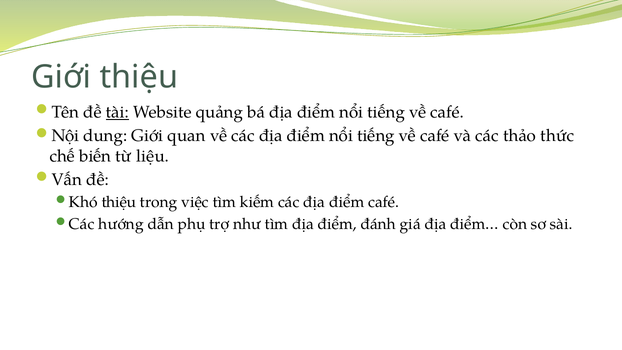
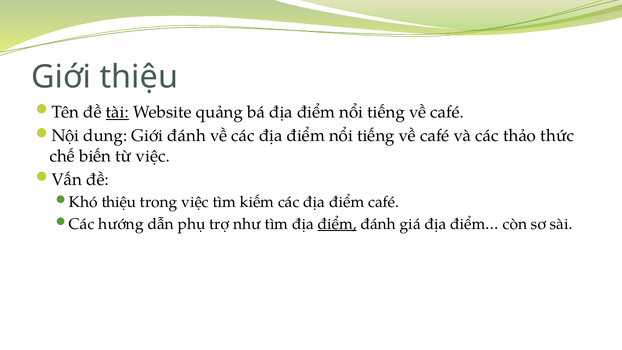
Giới quan: quan -> đánh (187, 136)
từ liệu: liệu -> việc (153, 156)
điểm underline: none -> present (337, 224)
